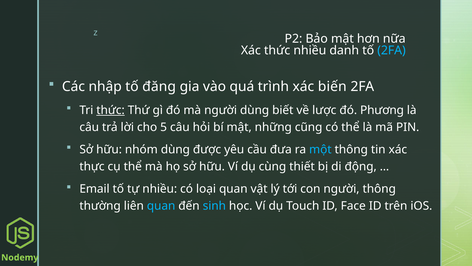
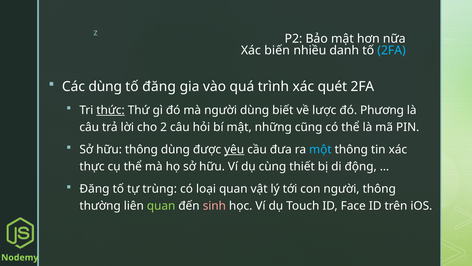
Xác thức: thức -> biến (277, 51)
Các nhập: nhập -> dùng (105, 86)
biến: biến -> quét (332, 86)
5: 5 -> 2 (164, 127)
hữu nhóm: nhóm -> thông (141, 149)
yêu underline: none -> present (234, 149)
Email: Email -> Đăng (94, 189)
tự nhiều: nhiều -> trùng (160, 189)
quan colour: light blue -> light green (161, 206)
sinh colour: light blue -> pink (214, 206)
